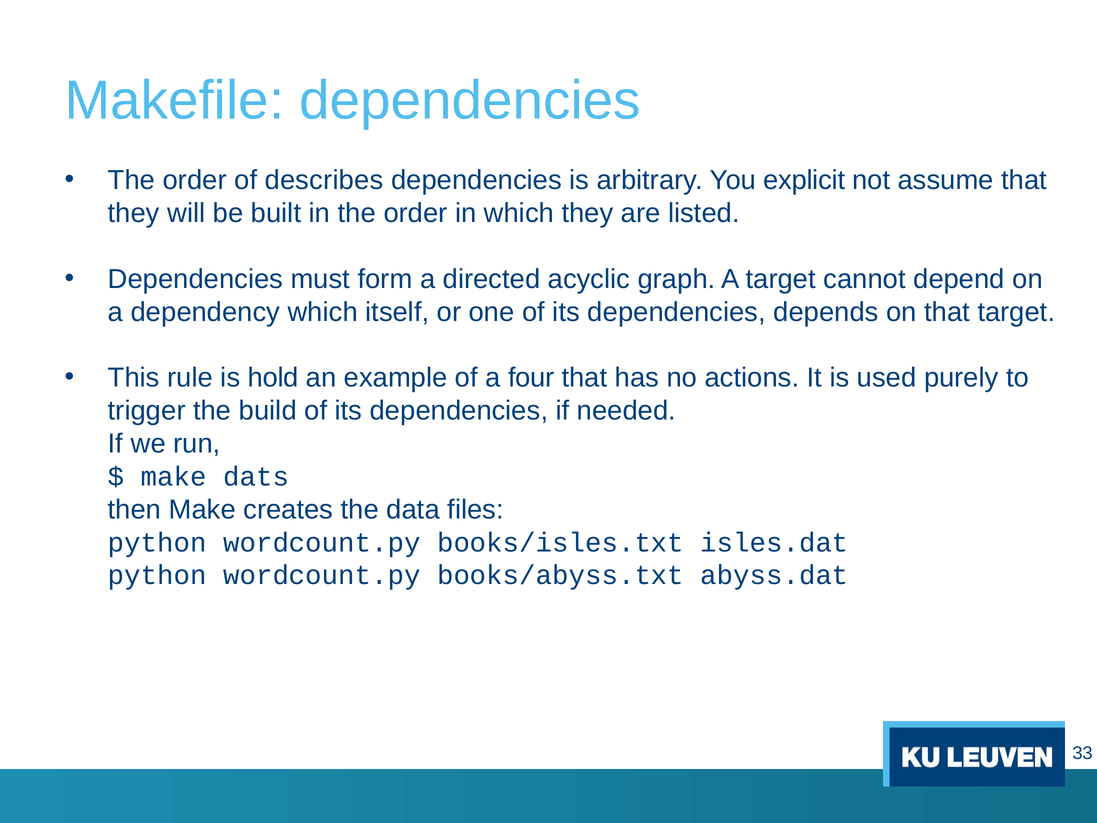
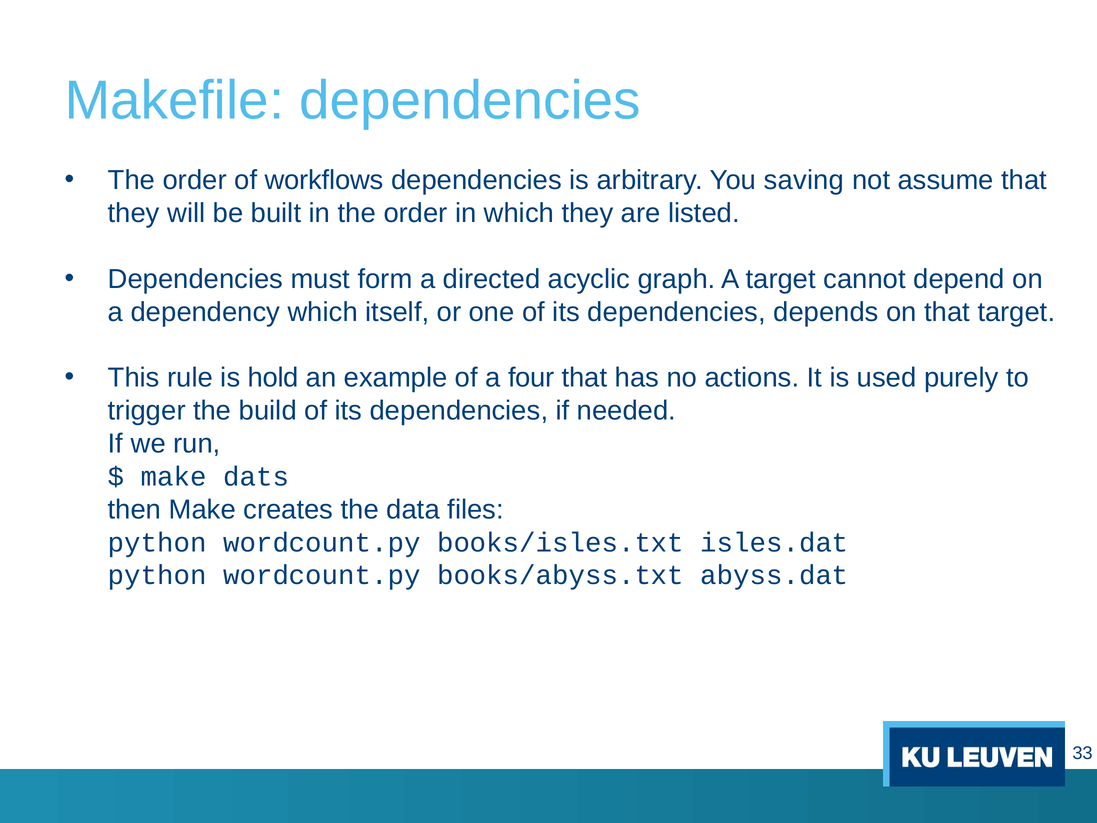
describes: describes -> workflows (324, 180)
explicit: explicit -> saving (804, 180)
